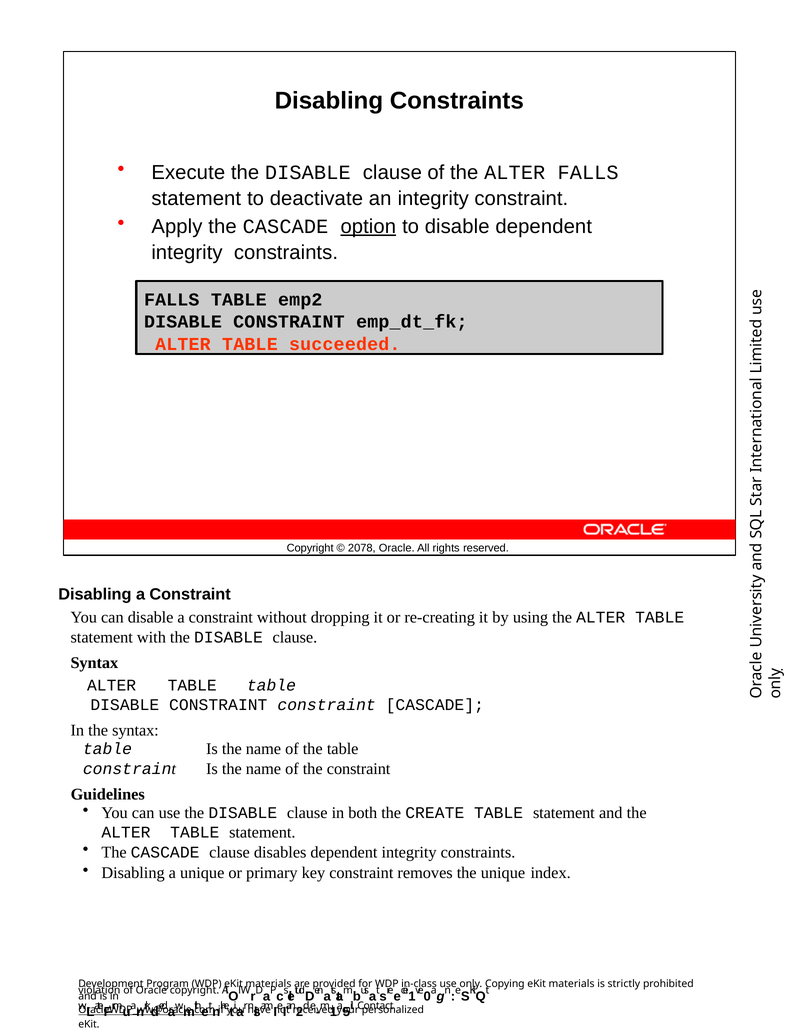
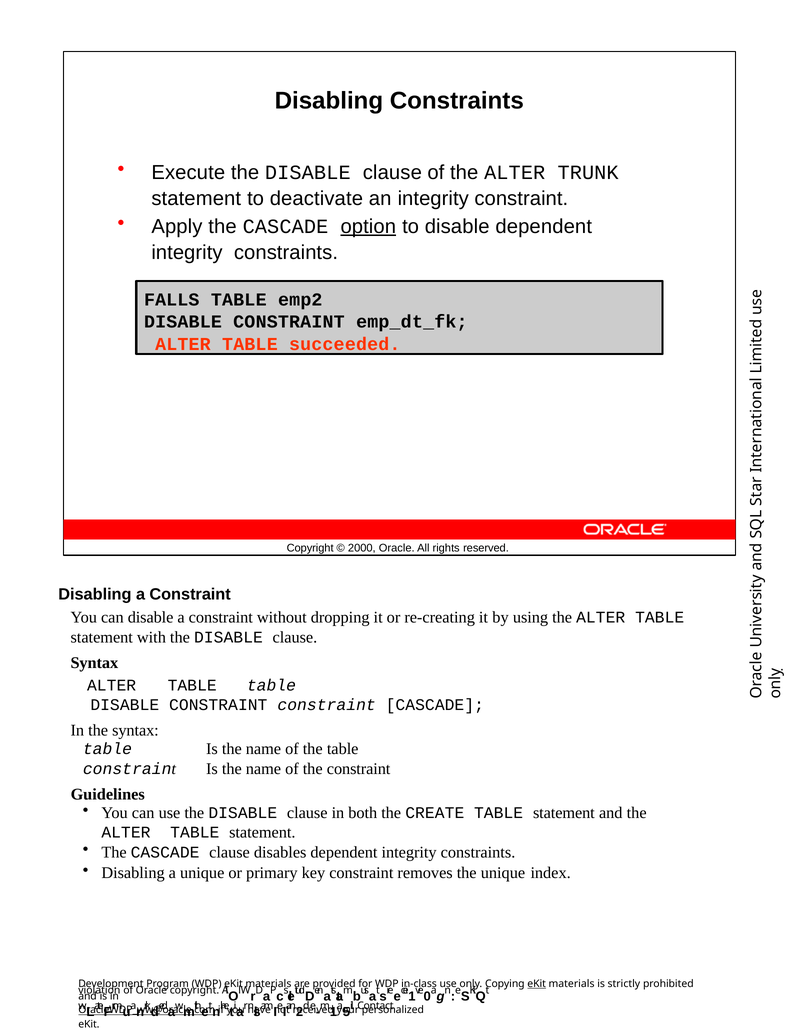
ALTER FALLS: FALLS -> TRUNK (588, 173)
2078: 2078 -> 2000 (362, 549)
eKit underline: none -> present (537, 985)
